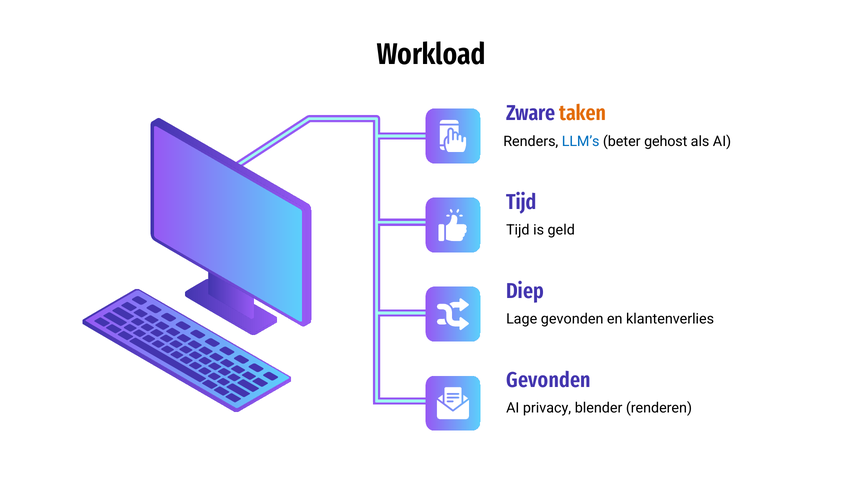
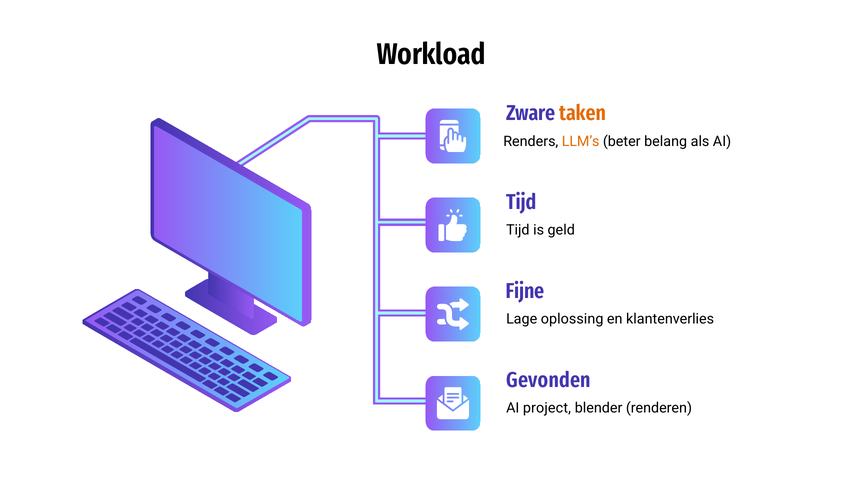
LLM’s colour: blue -> orange (581, 141)
gehost: gehost -> belang (666, 141)
Diep: Diep -> Fijne (525, 291)
Lage gevonden: gevonden -> oplossing (572, 319)
privacy: privacy -> project (547, 408)
